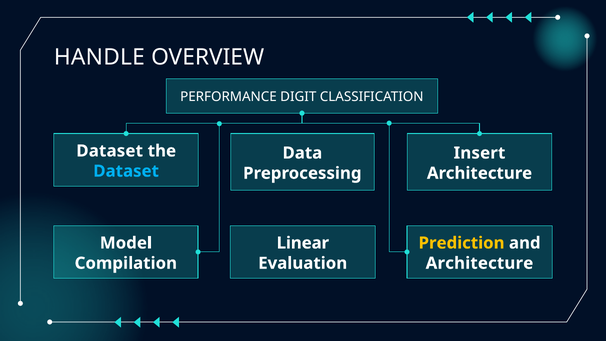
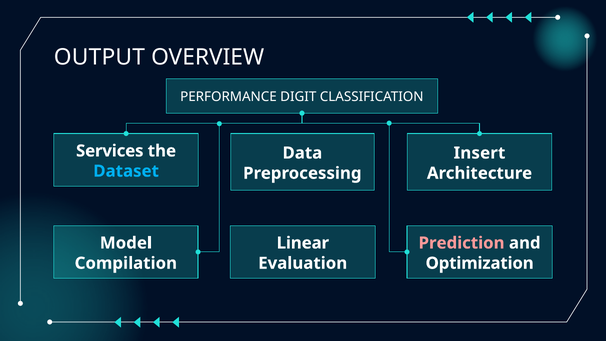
HANDLE: HANDLE -> OUTPUT (99, 57)
Dataset: Dataset -> Services (110, 151)
Prediction colour: yellow -> pink (462, 243)
Architecture: Architecture -> Optimization (480, 263)
